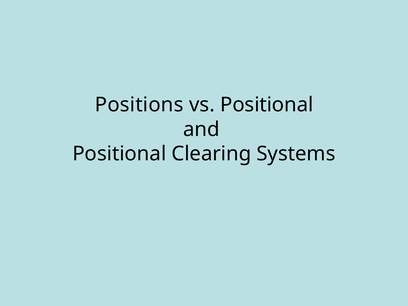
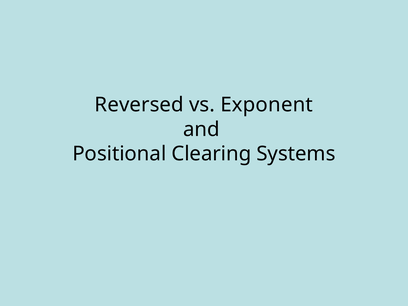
Positions: Positions -> Reversed (139, 105)
vs Positional: Positional -> Exponent (267, 105)
